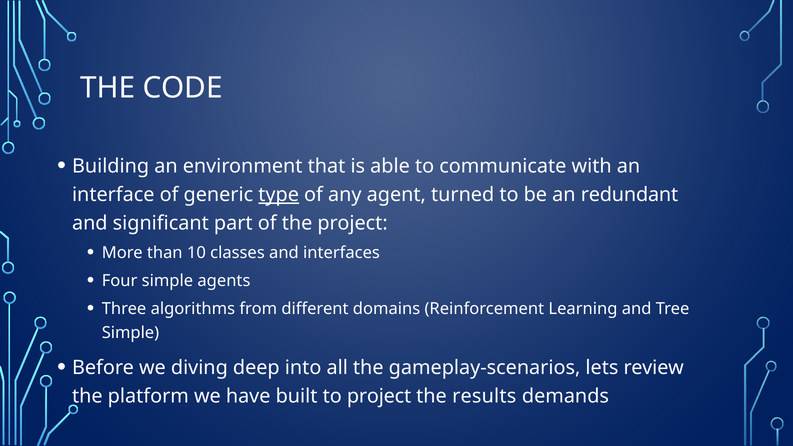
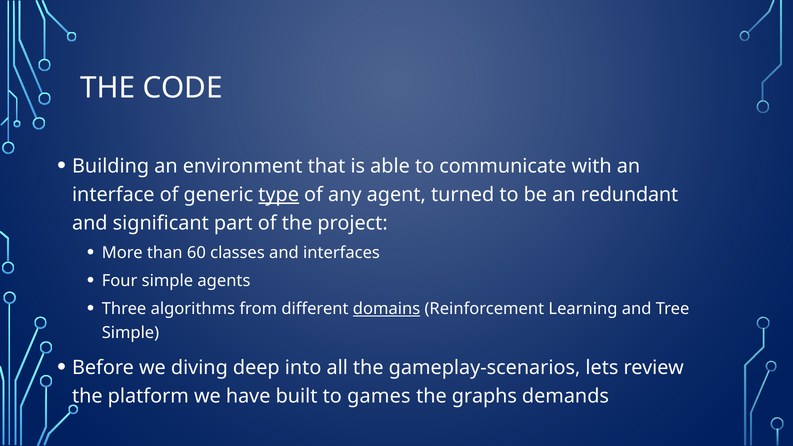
10: 10 -> 60 (196, 253)
domains underline: none -> present (387, 309)
to project: project -> games (379, 396)
results: results -> graphs (484, 396)
